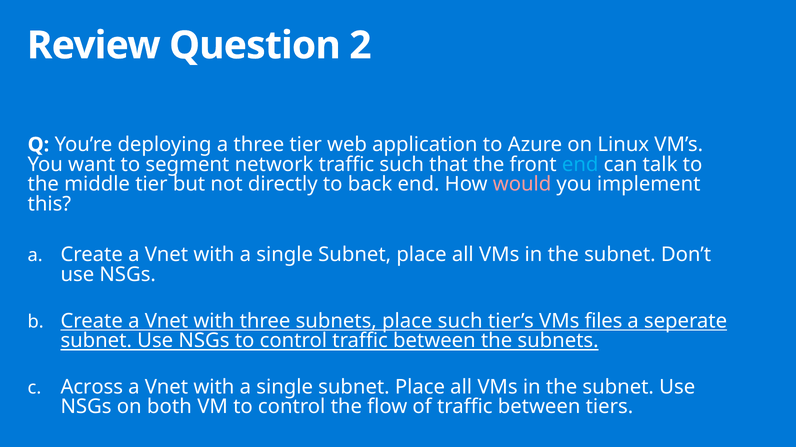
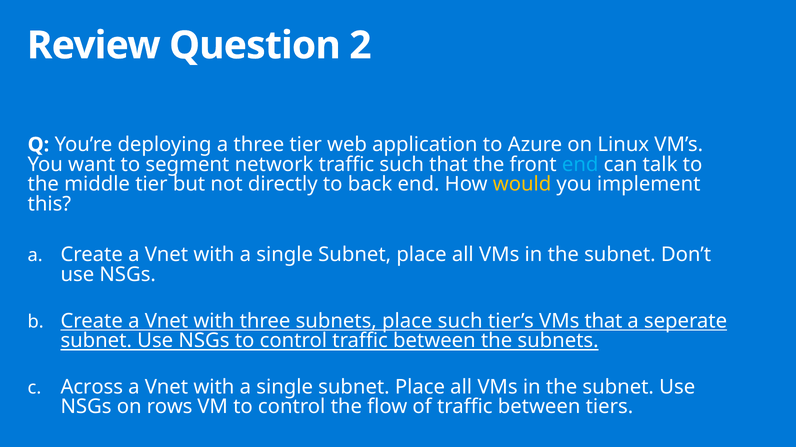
would colour: pink -> yellow (522, 184)
VMs files: files -> that (603, 321)
both: both -> rows (170, 407)
